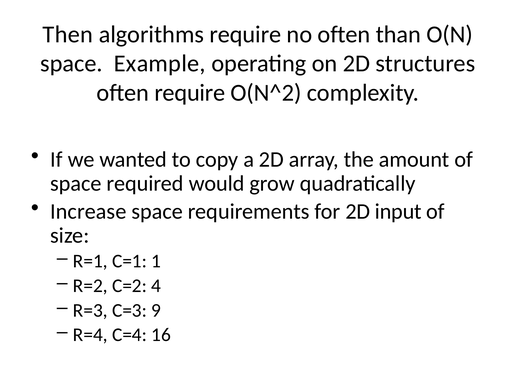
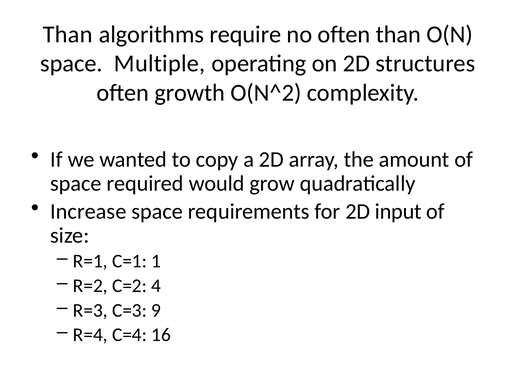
Then: Then -> Than (68, 34)
Example: Example -> Multiple (160, 64)
often require: require -> growth (190, 93)
